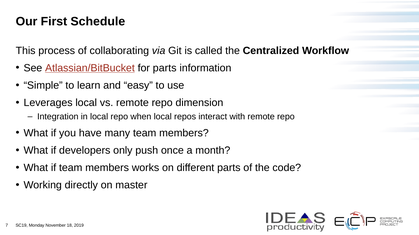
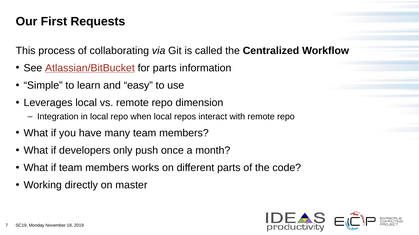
Schedule: Schedule -> Requests (98, 22)
